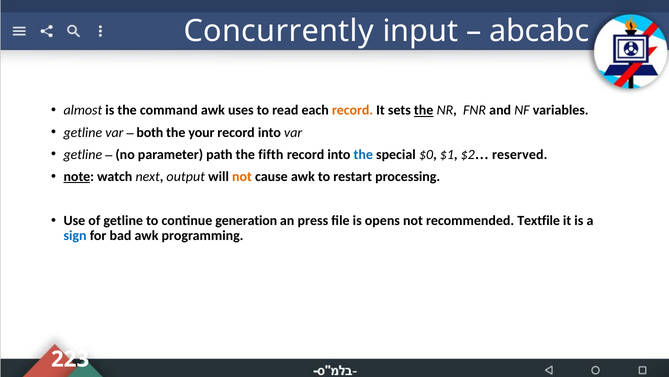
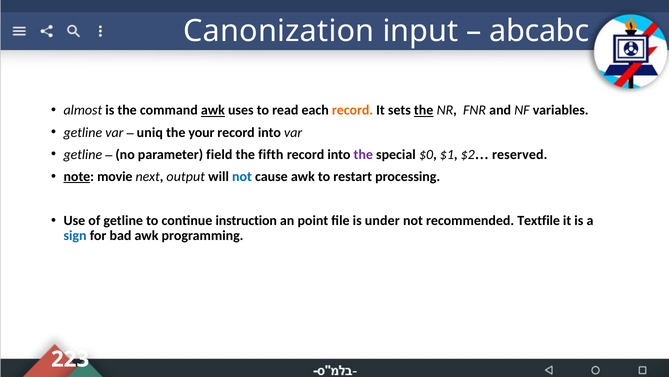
Concurrently: Concurrently -> Canonization (279, 31)
awk underline: none -> present (213, 110)
both: both -> uniq (150, 132)
path: path -> field (219, 154)
the colour: blue -> purple (363, 154)
watch: watch -> movie (115, 176)
not colour: orange -> blue (242, 176)
generation: generation -> instruction (246, 220)
press: press -> point (313, 220)
opens: opens -> under (382, 220)
